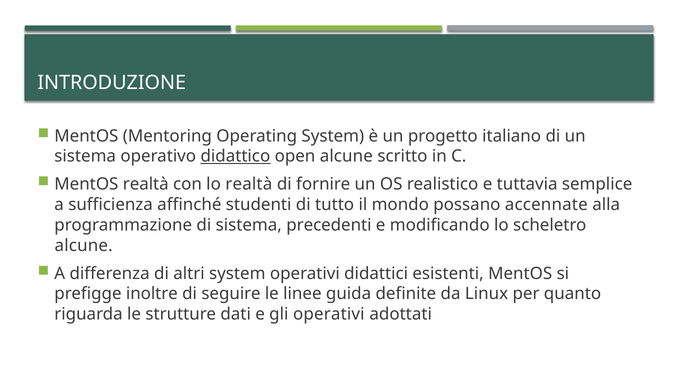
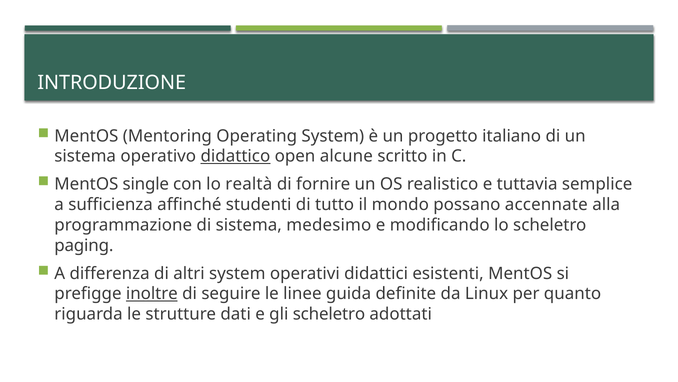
MentOS realtà: realtà -> single (146, 184)
precedenti: precedenti -> medesimo (329, 225)
alcune: alcune -> paging (84, 245)
inoltre underline: none -> present (152, 293)
gli operativi: operativi -> scheletro (329, 314)
